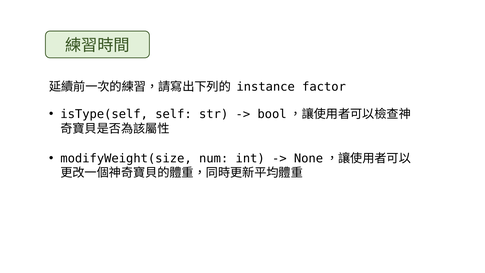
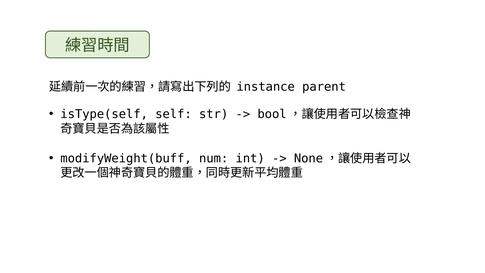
factor: factor -> parent (324, 87)
modifyWeight(size: modifyWeight(size -> modifyWeight(buff (126, 158)
